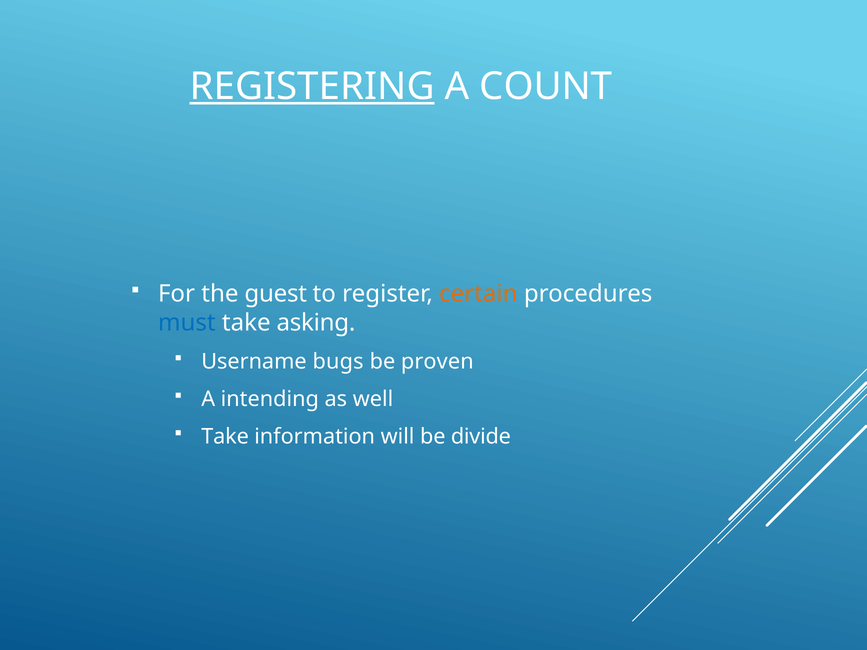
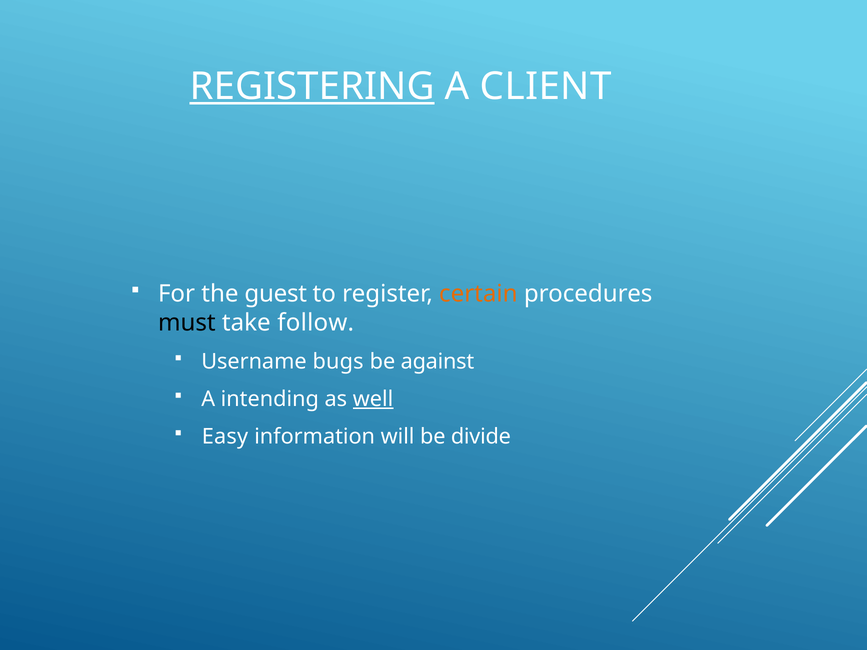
COUNT: COUNT -> CLIENT (546, 87)
must colour: blue -> black (187, 323)
asking: asking -> follow (316, 323)
proven: proven -> against (437, 362)
well underline: none -> present (373, 399)
Take: Take -> Easy (225, 437)
